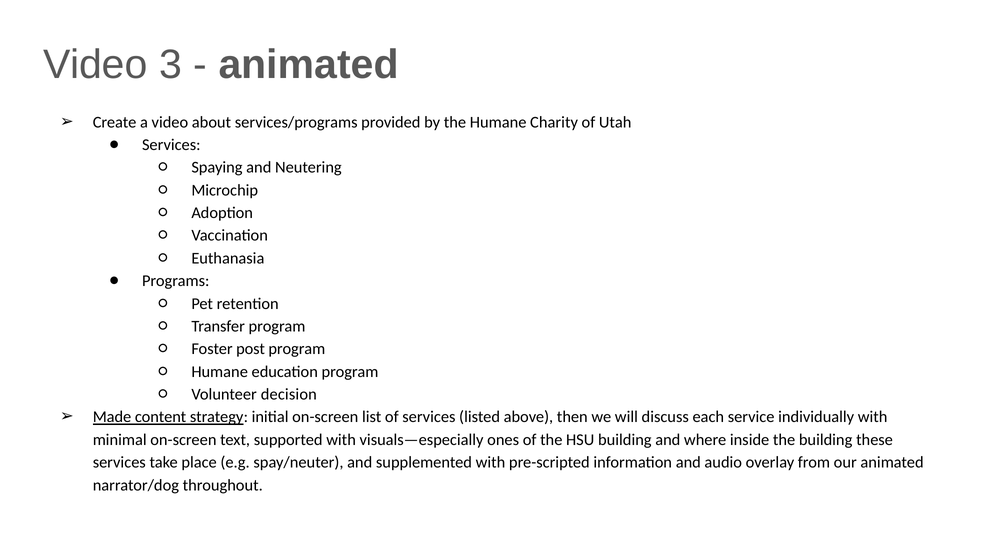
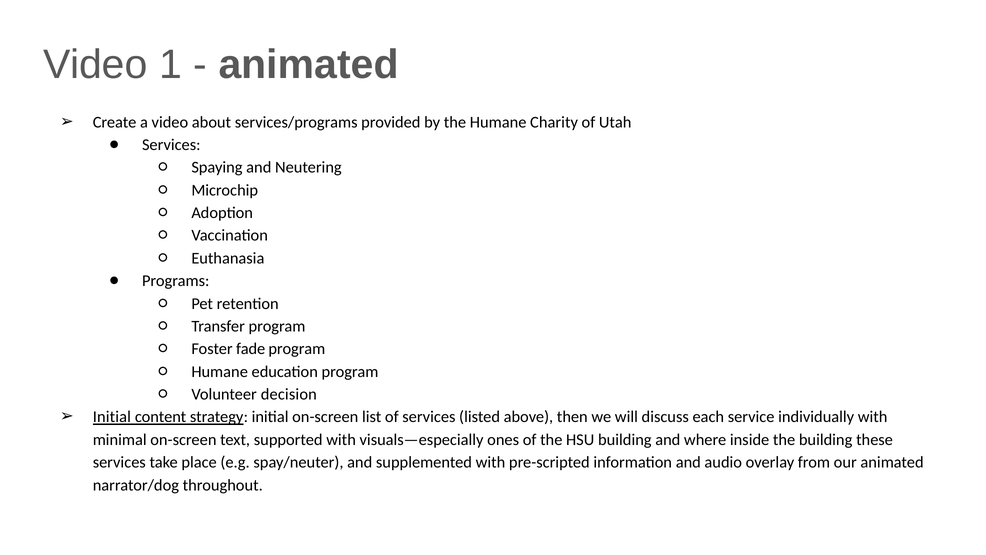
3: 3 -> 1 (171, 64)
post: post -> fade (251, 349)
Made: Made -> Initial (112, 417)
